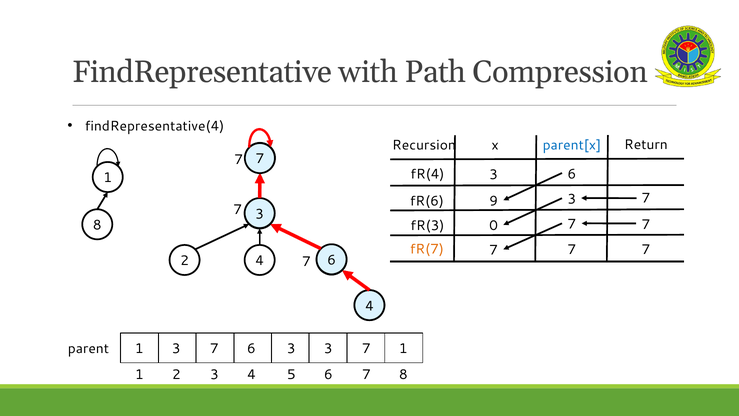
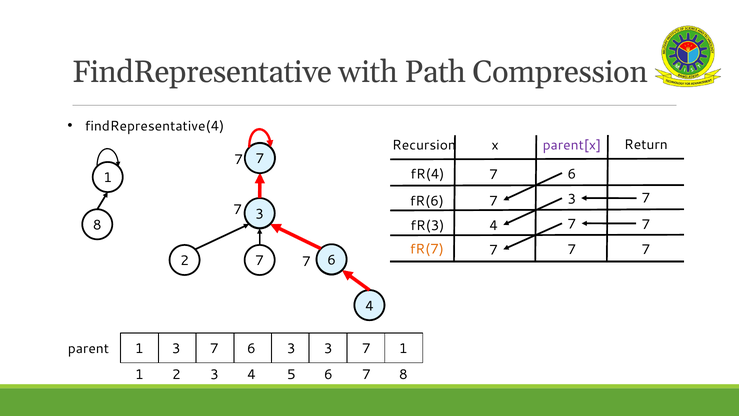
parent[x colour: blue -> purple (572, 145)
fR(4 3: 3 -> 7 (494, 175)
fR(6 9: 9 -> 7 (494, 201)
fR(3 0: 0 -> 4 (494, 226)
2 4: 4 -> 7 (260, 261)
